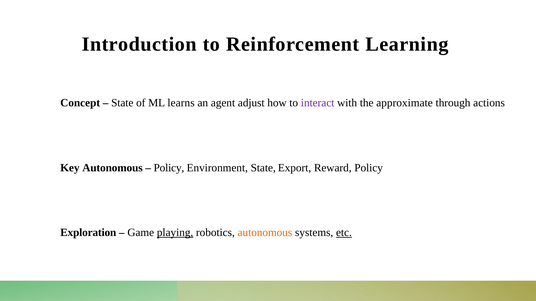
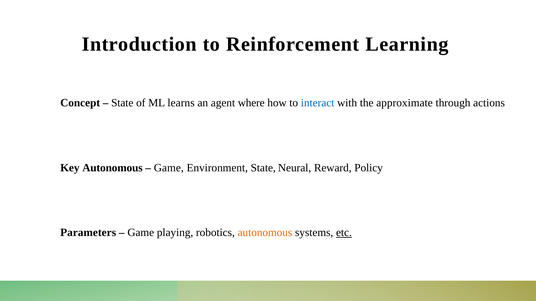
adjust: adjust -> where (251, 103)
interact colour: purple -> blue (318, 103)
Policy: Policy -> Game (169, 168)
Export: Export -> Neural (295, 168)
Exploration: Exploration -> Parameters (88, 233)
playing underline: present -> none (175, 233)
